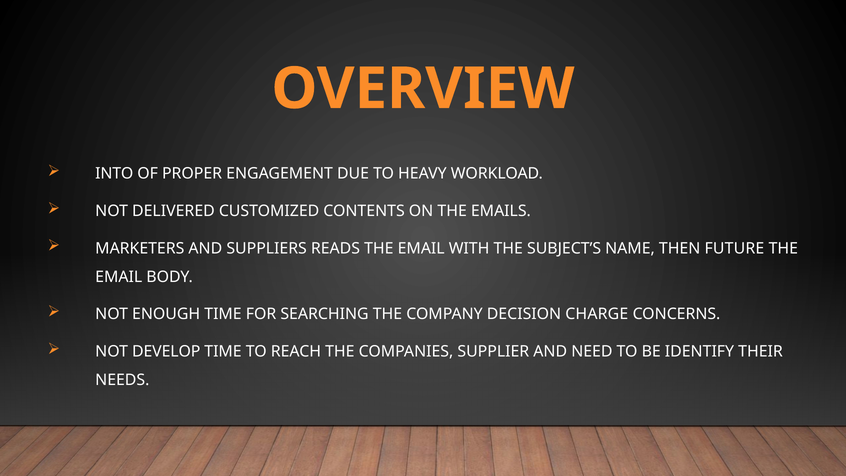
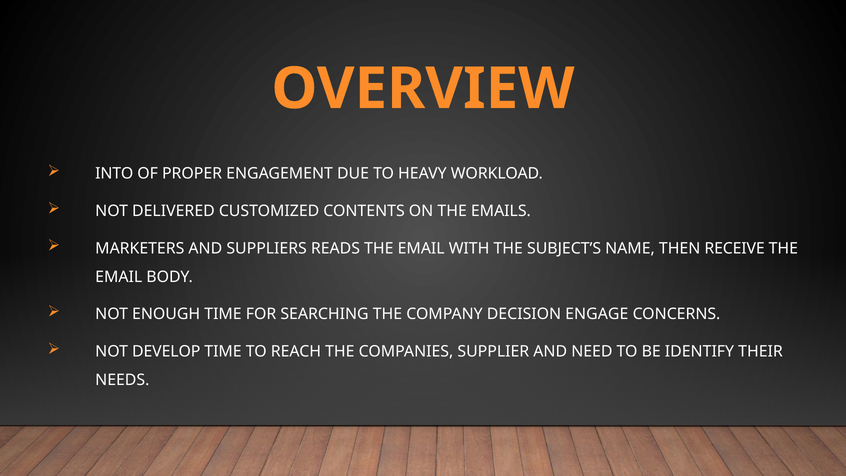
FUTURE: FUTURE -> RECEIVE (735, 248)
CHARGE: CHARGE -> ENGAGE (597, 314)
